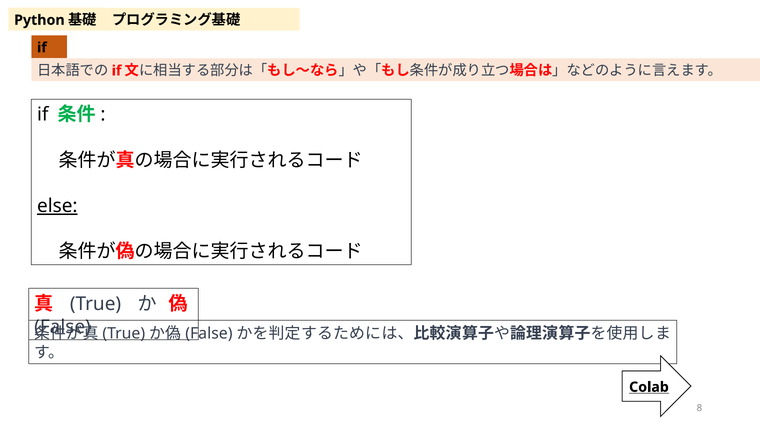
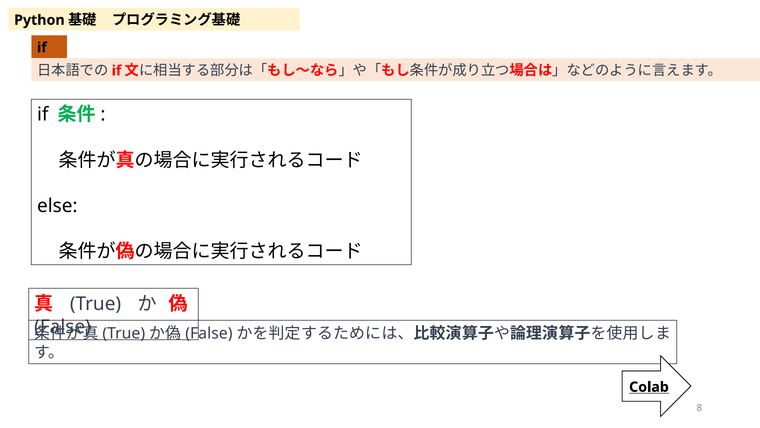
else underline: present -> none (57, 206)
